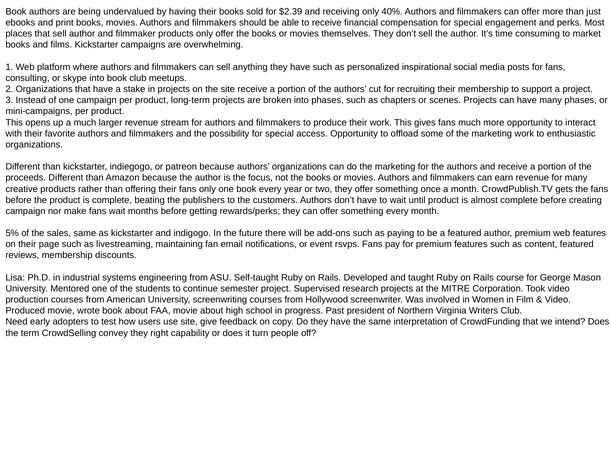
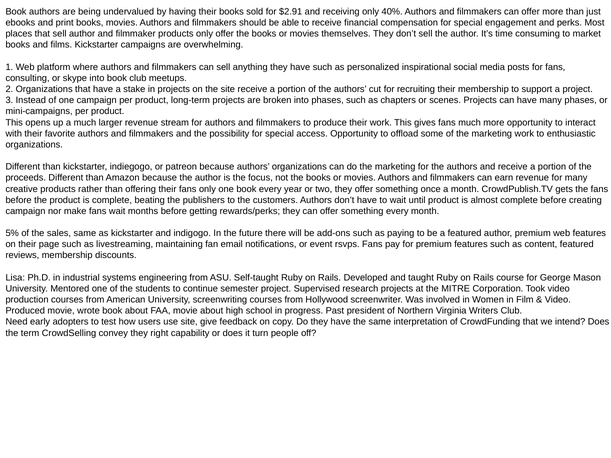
$2.39: $2.39 -> $2.91 (291, 12)
